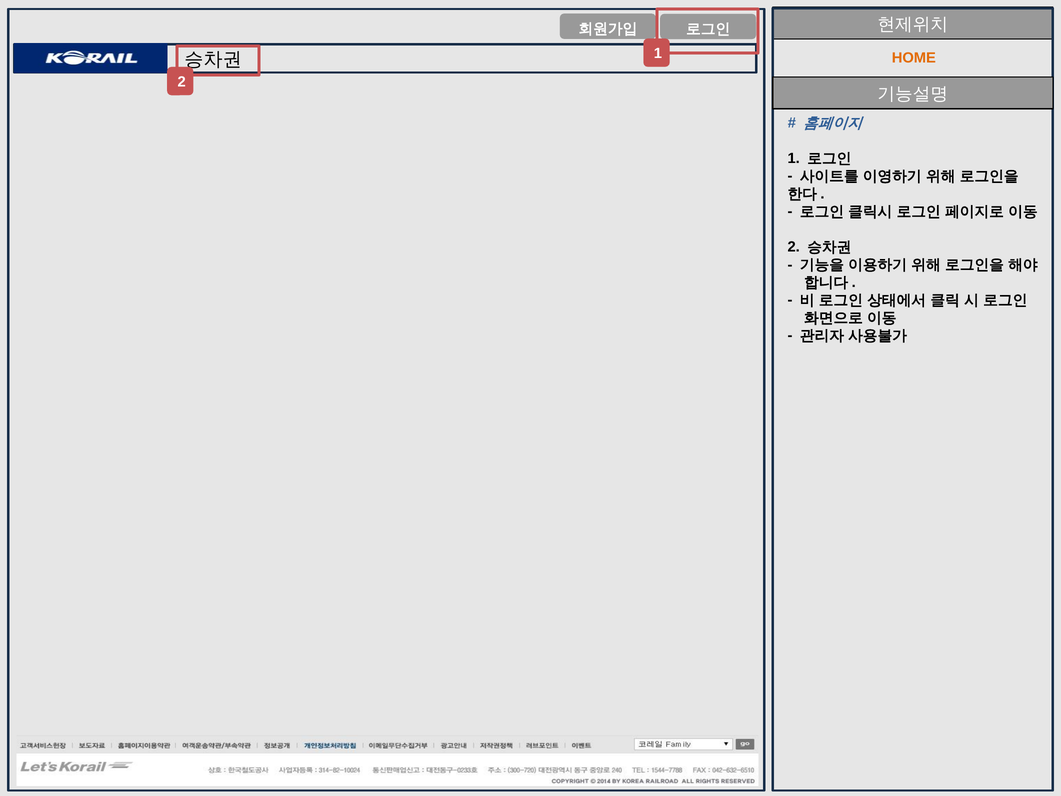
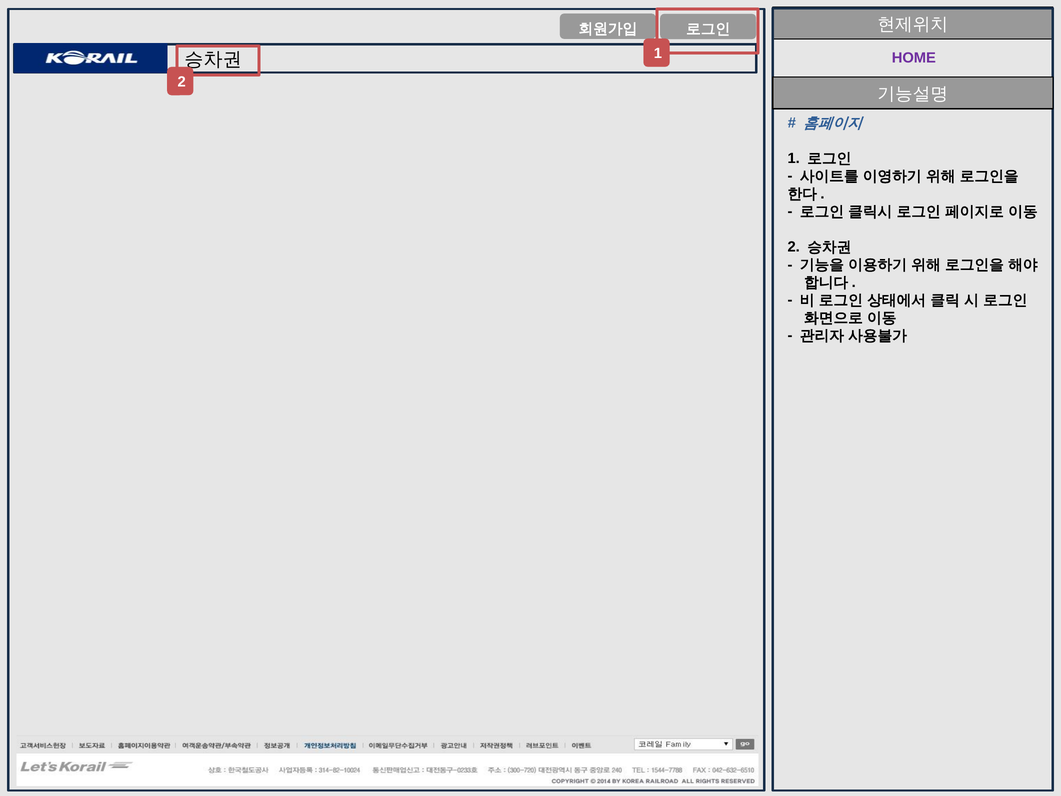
HOME colour: orange -> purple (914, 58)
